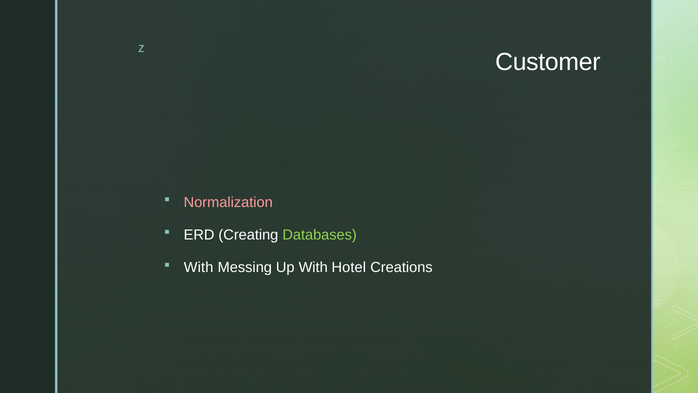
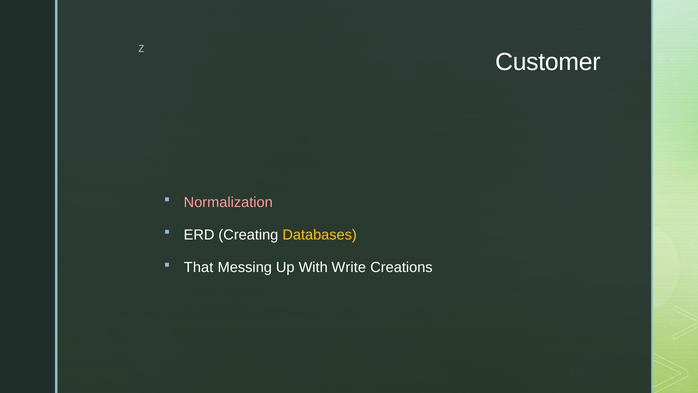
Databases colour: light green -> yellow (320, 235)
With: With -> That (199, 267)
Hotel: Hotel -> Write (349, 267)
